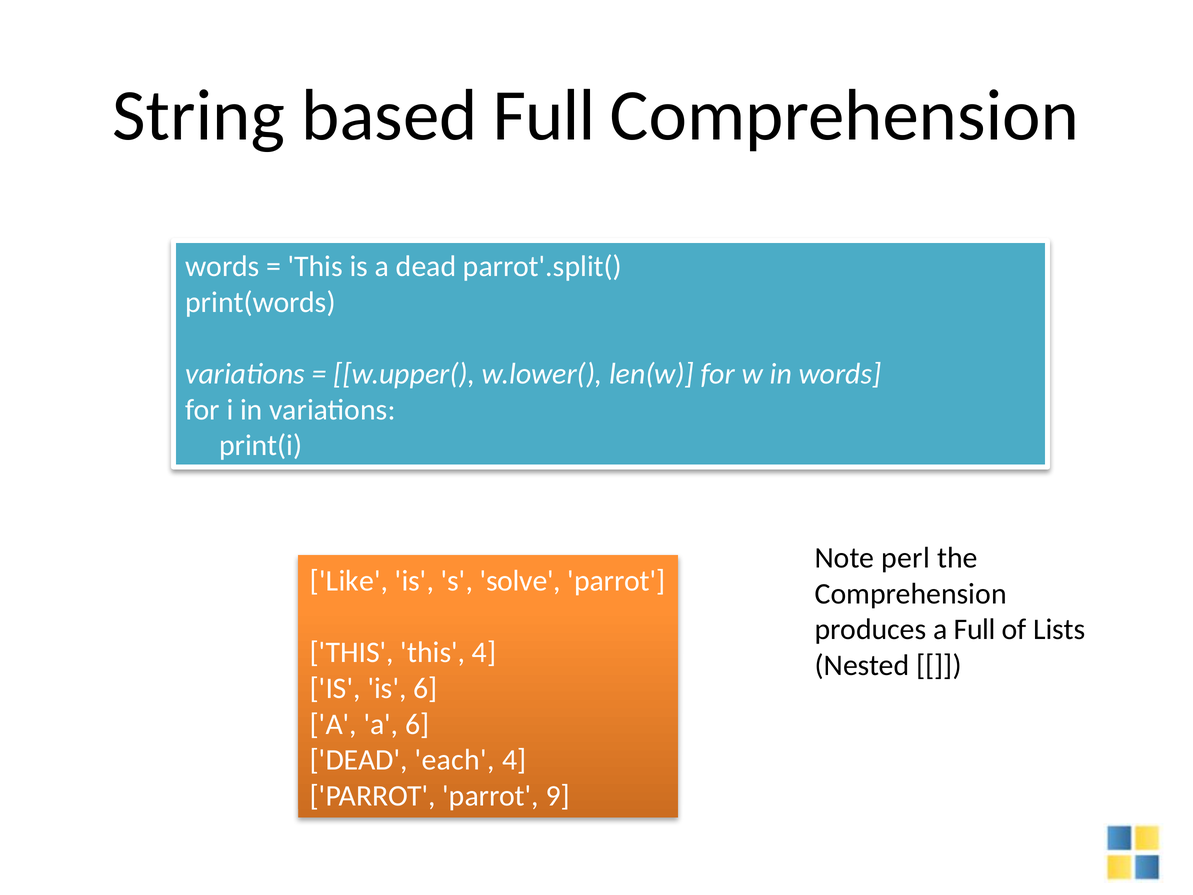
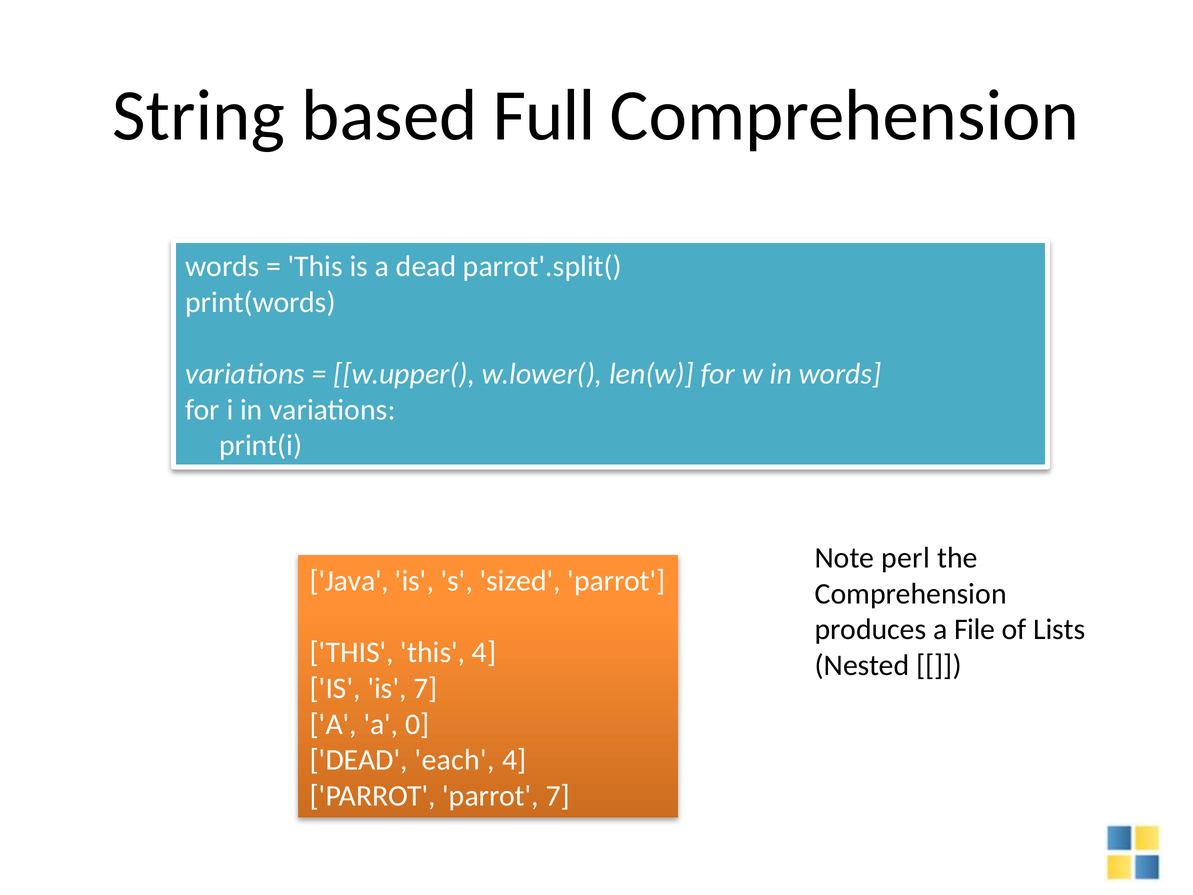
Like: Like -> Java (349, 581)
solve: solve -> sized (520, 581)
a Full: Full -> File (975, 629)
is 6: 6 -> 7 (425, 688)
a 6: 6 -> 0 (417, 724)
parrot 9: 9 -> 7 (558, 796)
